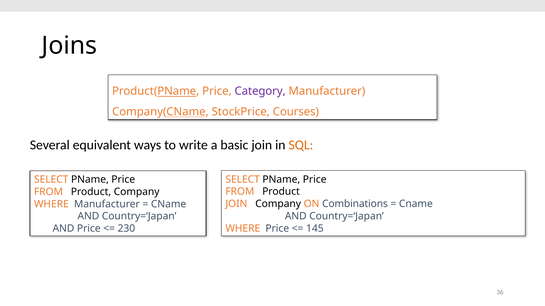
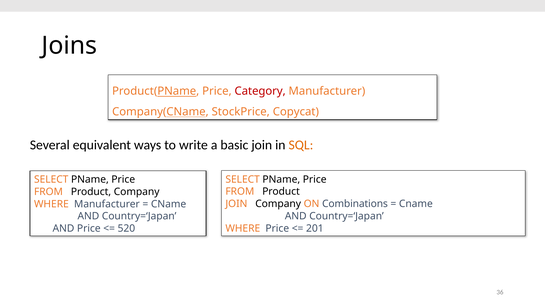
Category colour: purple -> red (260, 91)
Courses: Courses -> Copycat (296, 112)
145: 145 -> 201 (315, 229)
230: 230 -> 520 (126, 229)
